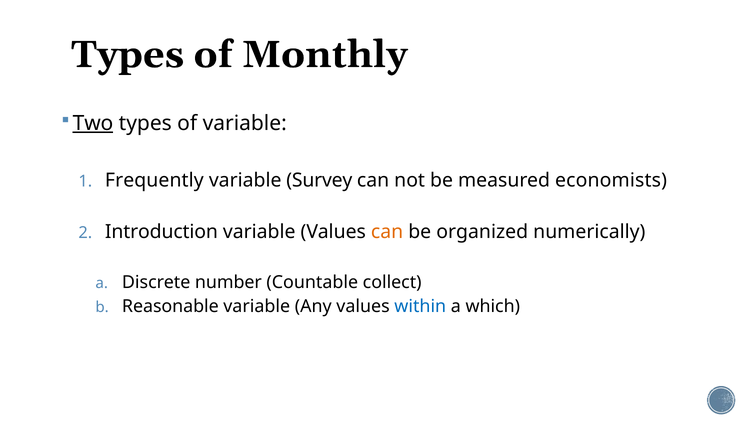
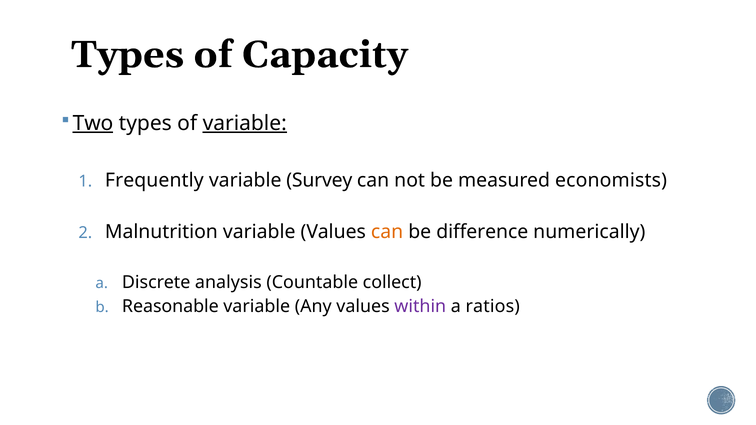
Monthly: Monthly -> Capacity (325, 55)
variable underline: none -> present (245, 123)
Introduction: Introduction -> Malnutrition (161, 232)
organized: organized -> difference (482, 232)
number: number -> analysis (228, 283)
within colour: blue -> purple (420, 307)
which: which -> ratios (493, 307)
